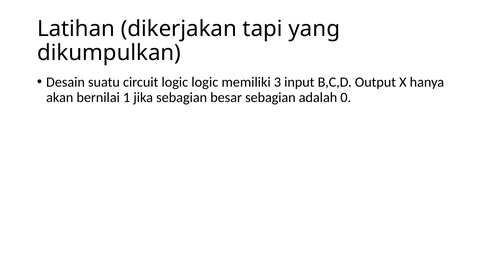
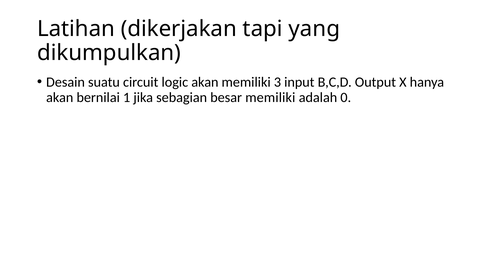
logic logic: logic -> akan (205, 82)
besar sebagian: sebagian -> memiliki (270, 97)
